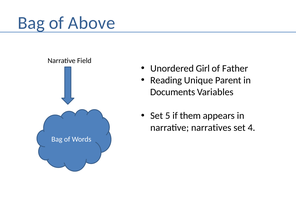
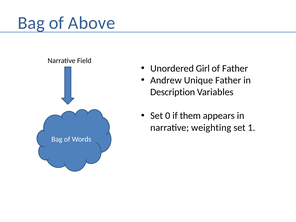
Reading: Reading -> Andrew (166, 80)
Unique Parent: Parent -> Father (228, 80)
Documents: Documents -> Description (173, 92)
5: 5 -> 0 (168, 116)
narratives: narratives -> weighting (211, 128)
4: 4 -> 1 (251, 128)
